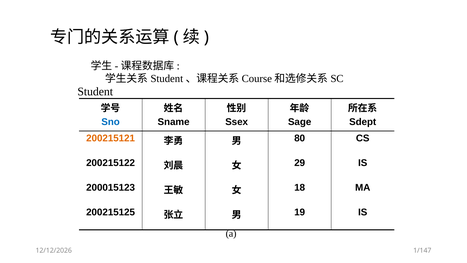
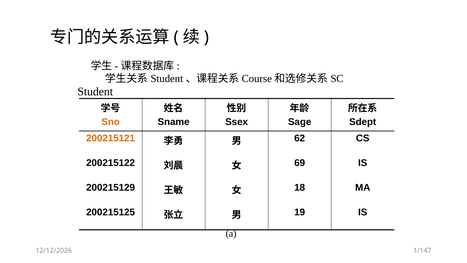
Sno colour: blue -> orange (111, 122)
80: 80 -> 62 (300, 138)
29: 29 -> 69 (300, 163)
200015123: 200015123 -> 200215129 (111, 188)
